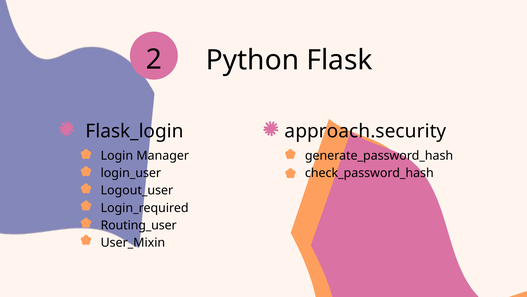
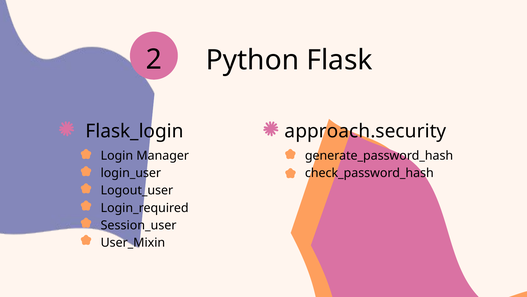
Routing_user: Routing_user -> Session_user (139, 225)
